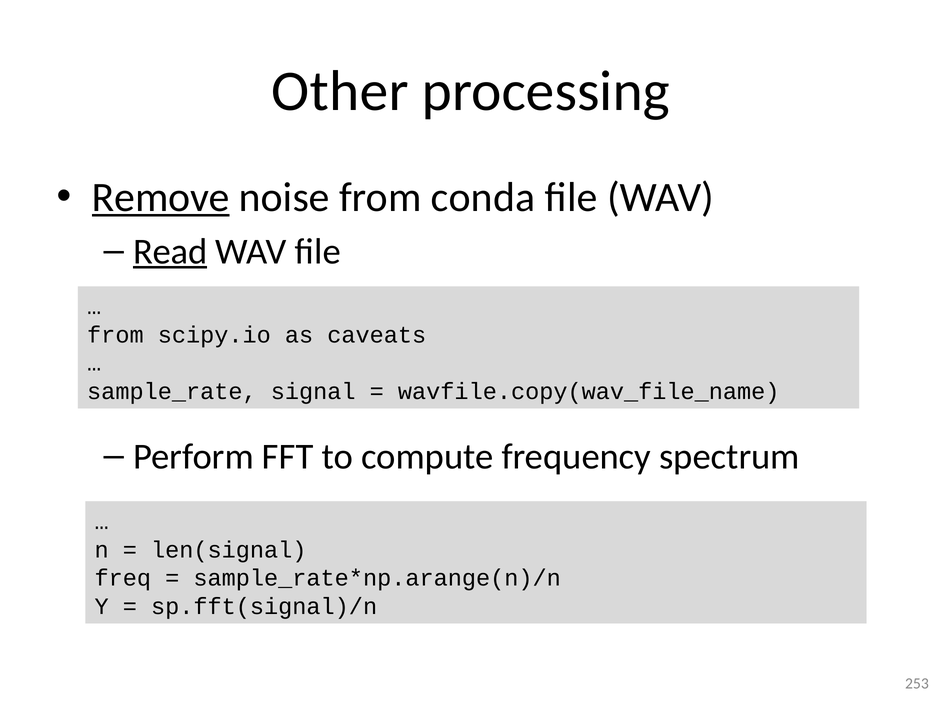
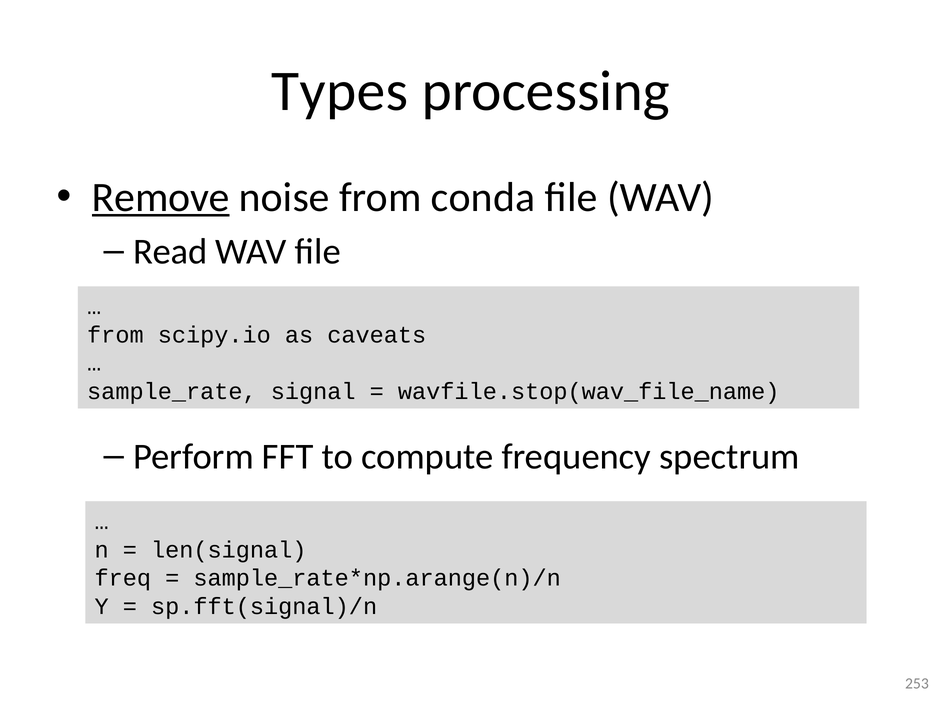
Other: Other -> Types (340, 91)
Read underline: present -> none (170, 252)
wavfile.copy(wav_file_name: wavfile.copy(wav_file_name -> wavfile.stop(wav_file_name (589, 392)
